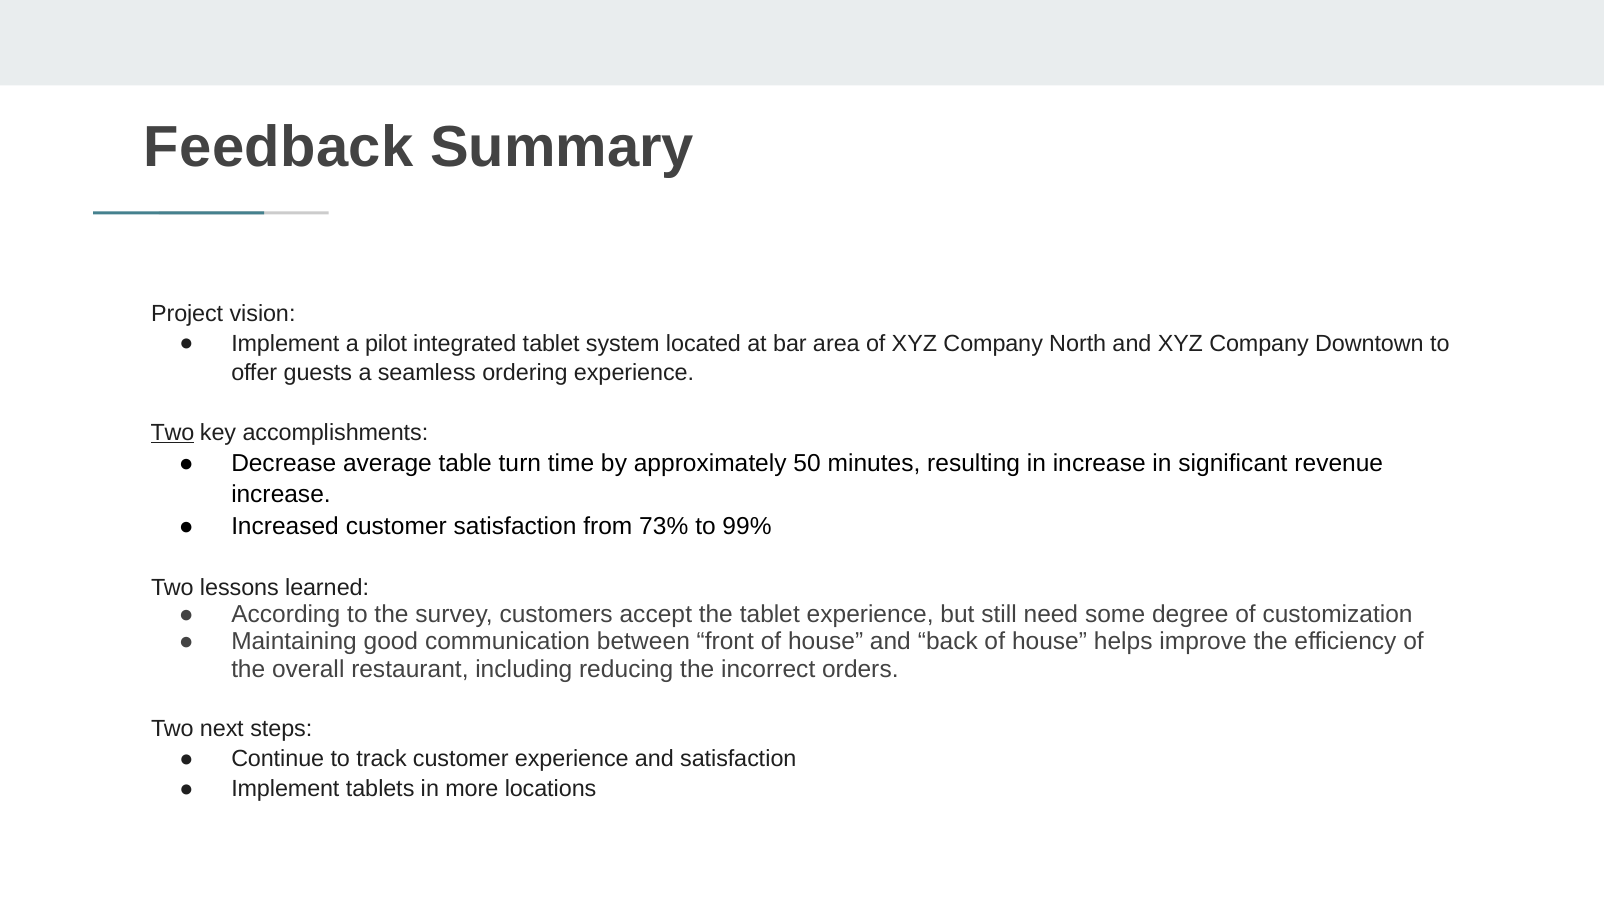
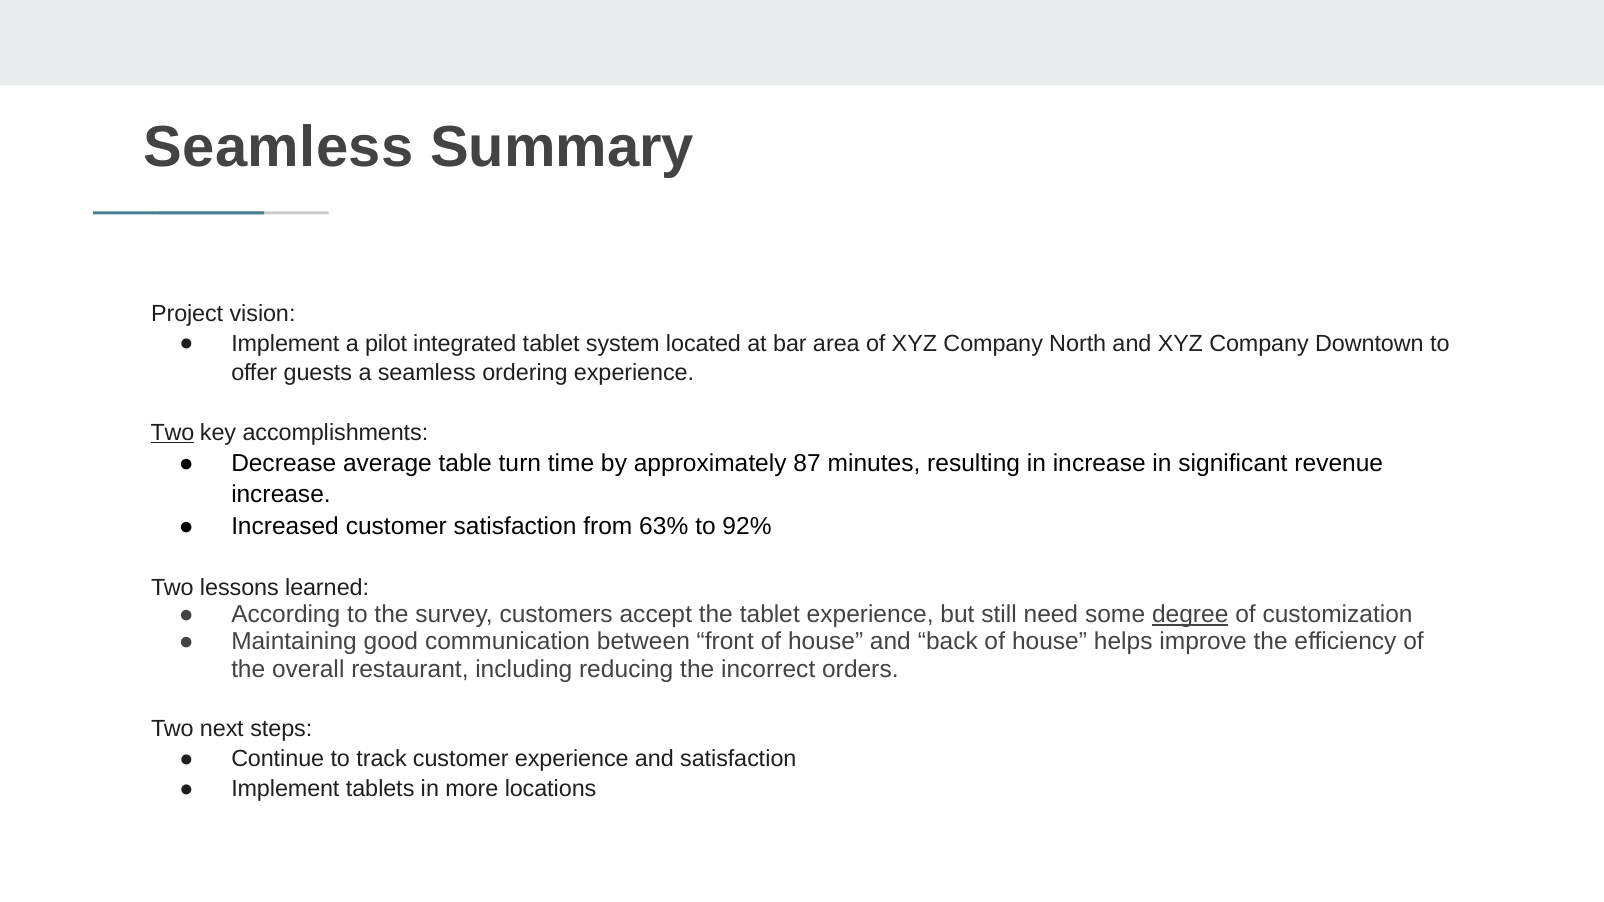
Feedback: Feedback -> Seamless (279, 148)
50: 50 -> 87 (807, 464)
73%: 73% -> 63% (664, 526)
99%: 99% -> 92% (747, 526)
degree underline: none -> present (1190, 615)
